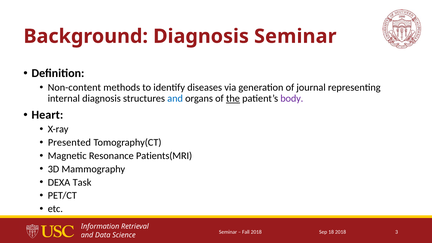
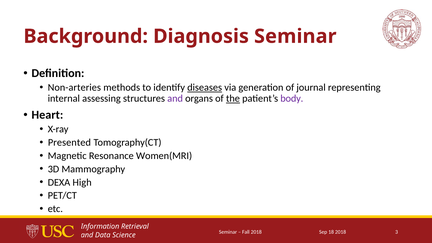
Non-content: Non-content -> Non-arteries (74, 87)
diseases underline: none -> present (205, 87)
internal diagnosis: diagnosis -> assessing (101, 99)
and colour: blue -> purple (175, 99)
Patients(MRI: Patients(MRI -> Women(MRI (164, 156)
Task: Task -> High (82, 182)
